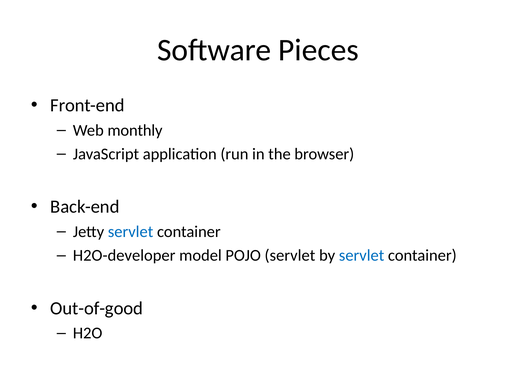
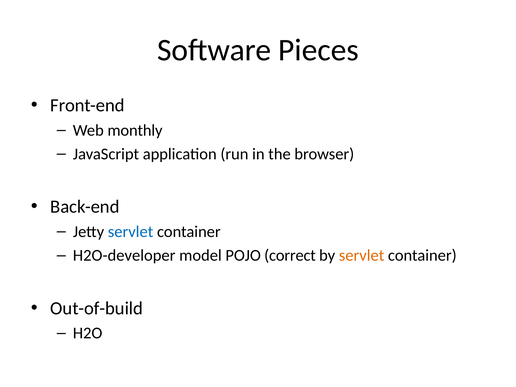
POJO servlet: servlet -> correct (290, 256)
servlet colour: blue -> orange (362, 256)
Out-of-good: Out-of-good -> Out-of-build (97, 308)
